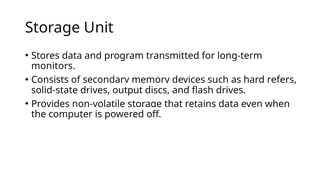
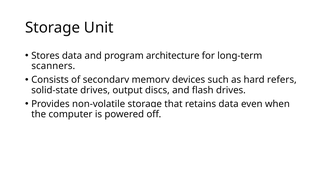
transmitted: transmitted -> architecture (173, 56)
monitors: monitors -> scanners (53, 66)
